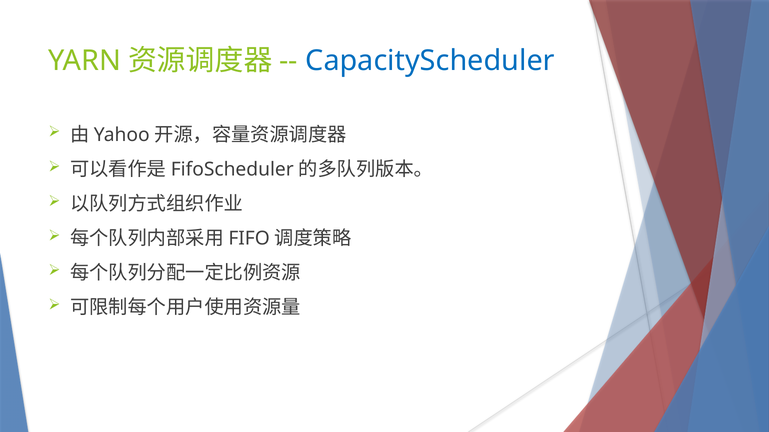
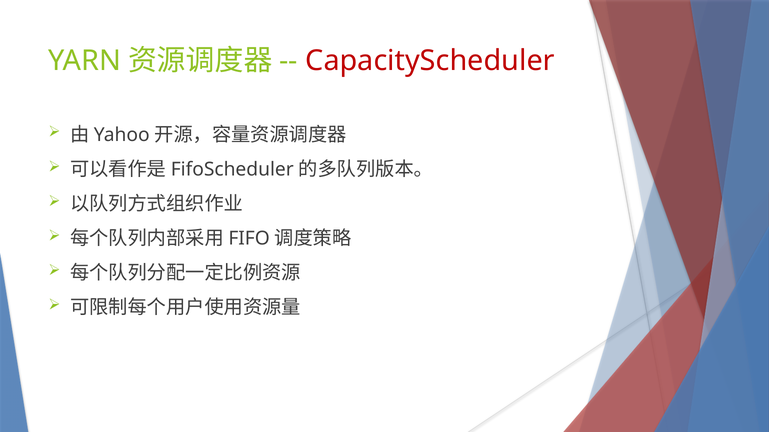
CapacityScheduler colour: blue -> red (430, 61)
